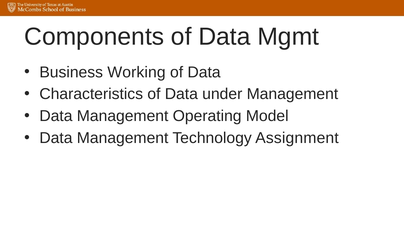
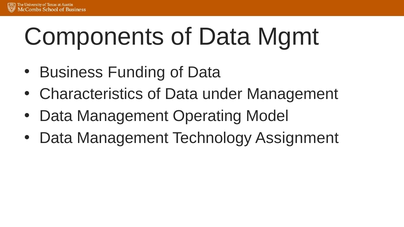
Working: Working -> Funding (136, 72)
